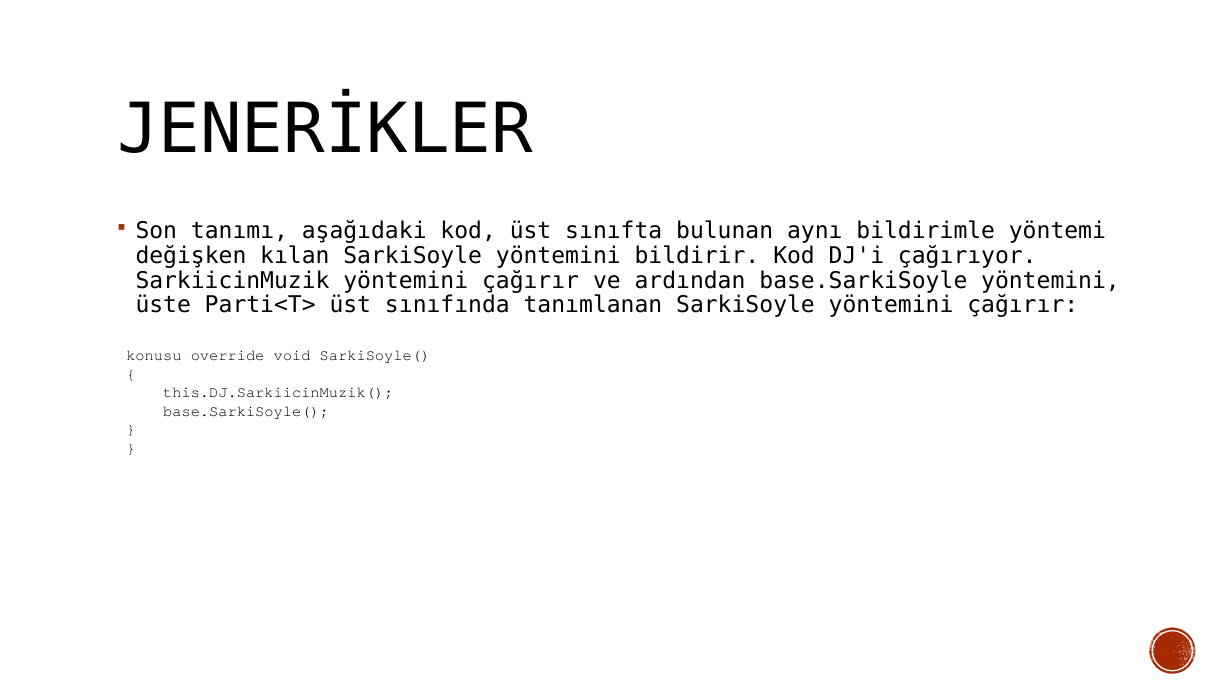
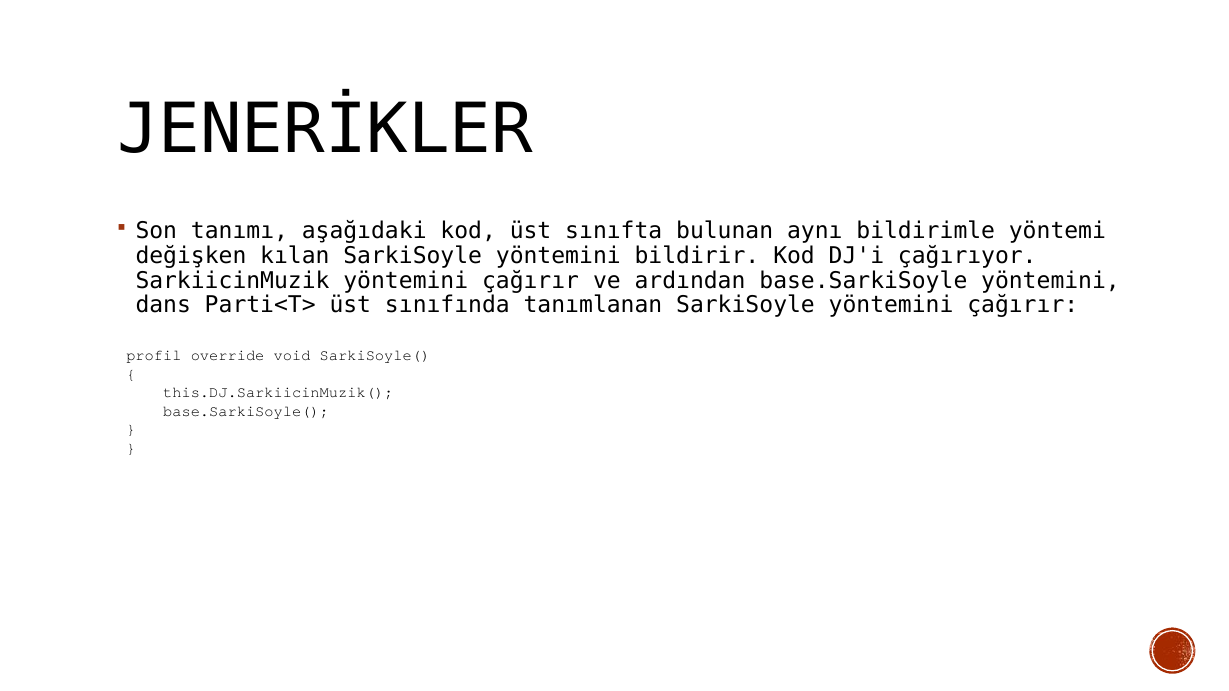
üste: üste -> dans (163, 305)
konusu: konusu -> profil (154, 356)
